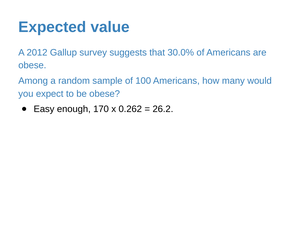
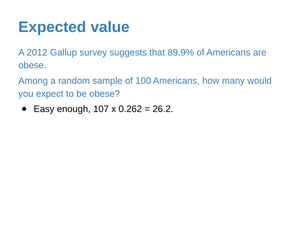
30.0%: 30.0% -> 89.9% (181, 53)
170: 170 -> 107 (101, 109)
